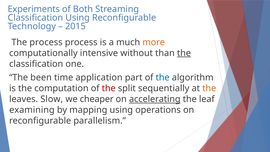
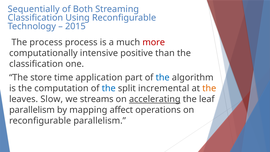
Experiments: Experiments -> Sequentially (34, 9)
more colour: orange -> red (154, 42)
without: without -> positive (137, 53)
the underline: present -> none (184, 53)
been: been -> store (41, 77)
the colour: red -> blue (109, 88)
sequentially: sequentially -> incremental (164, 88)
cheaper: cheaper -> streams (97, 99)
examining: examining -> parallelism (32, 110)
mapping using: using -> affect (121, 110)
